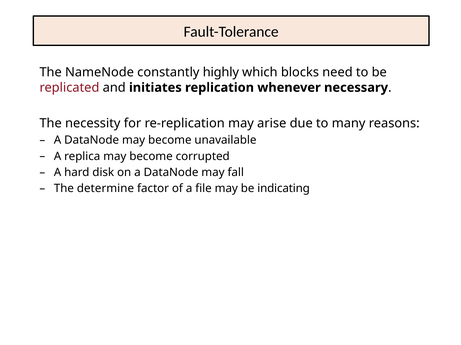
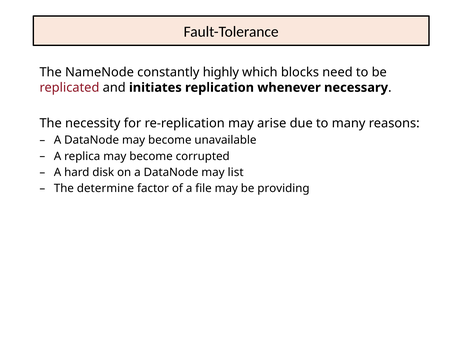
fall: fall -> list (236, 173)
indicating: indicating -> providing (283, 189)
